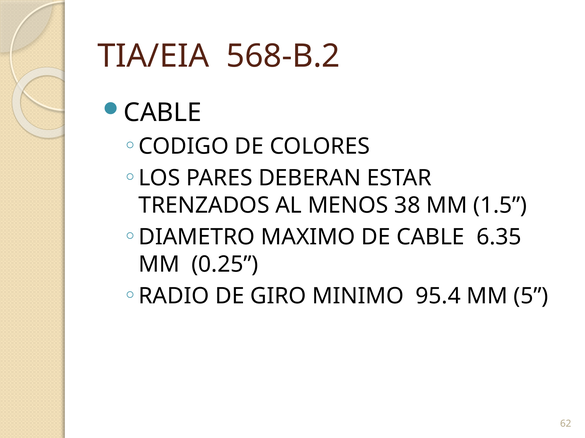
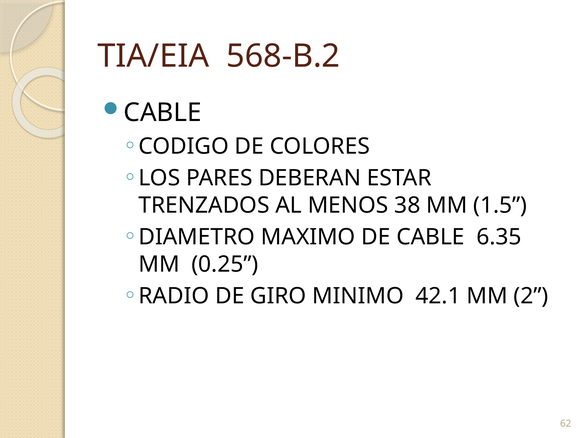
95.4: 95.4 -> 42.1 (438, 296)
5: 5 -> 2 (531, 296)
